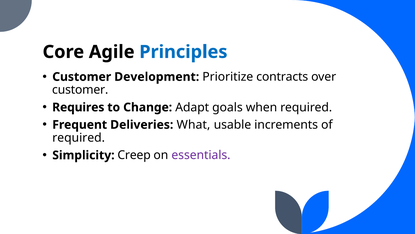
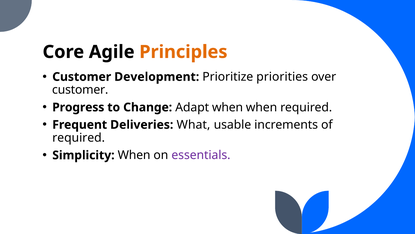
Principles colour: blue -> orange (183, 52)
contracts: contracts -> priorities (282, 77)
Requires: Requires -> Progress (78, 107)
Adapt goals: goals -> when (228, 107)
Simplicity Creep: Creep -> When (134, 155)
